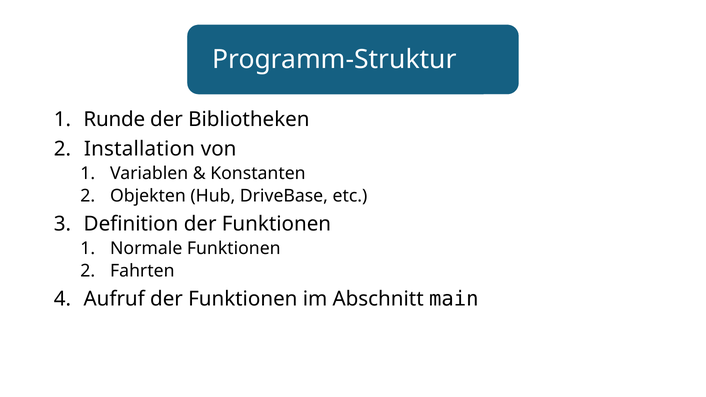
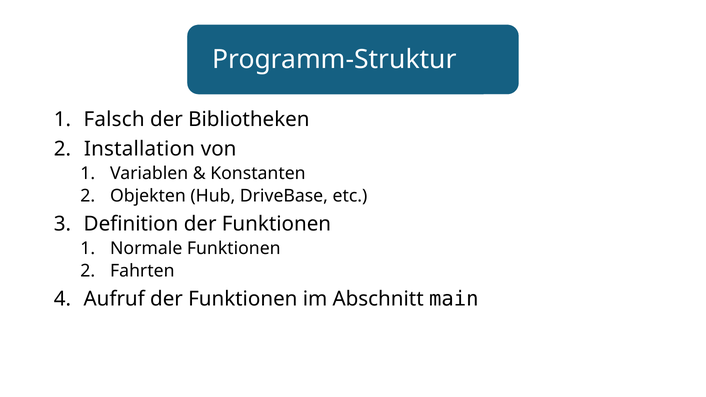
Runde: Runde -> Falsch (114, 119)
